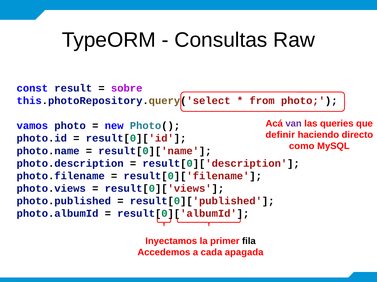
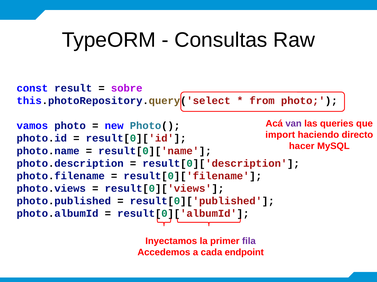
definir: definir -> import (280, 135)
como: como -> hacer (302, 147)
fila colour: black -> purple (249, 242)
apagada: apagada -> endpoint (244, 253)
